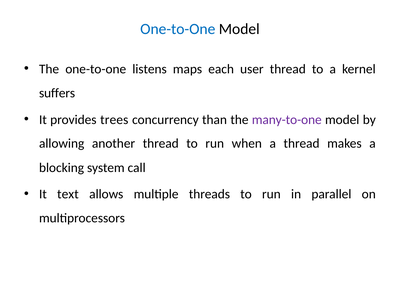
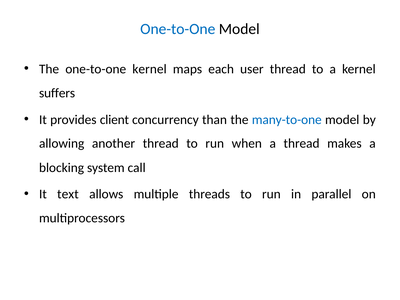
one-to-one listens: listens -> kernel (150, 69)
trees: trees -> client (114, 120)
many-to-one colour: purple -> blue (287, 120)
